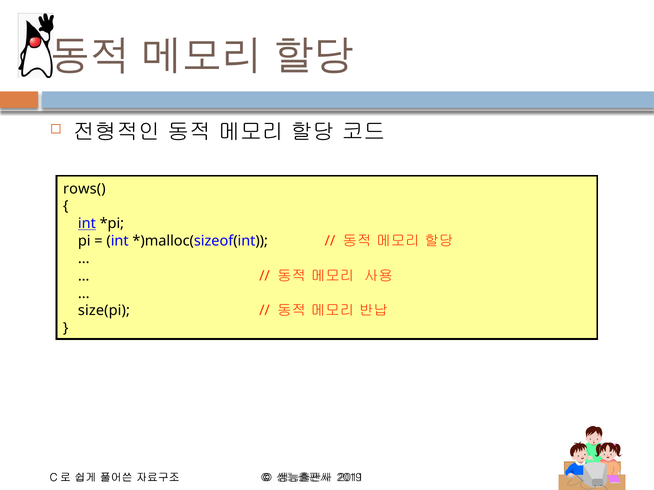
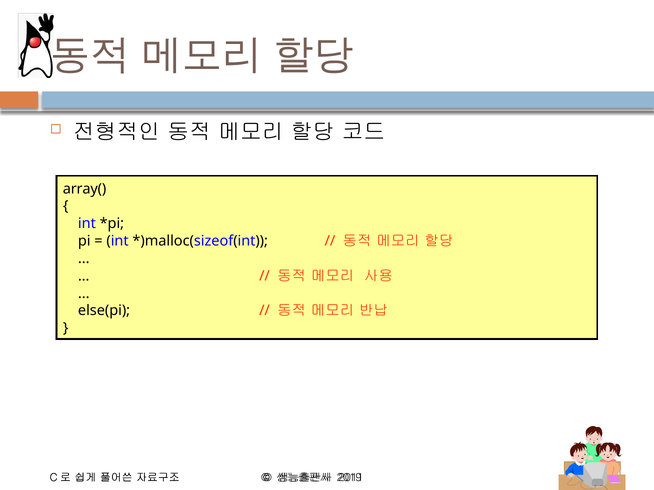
rows(: rows( -> array( (85, 189)
int underline: present -> none (87, 224)
size(pi: size(pi -> else(pi (104, 311)
